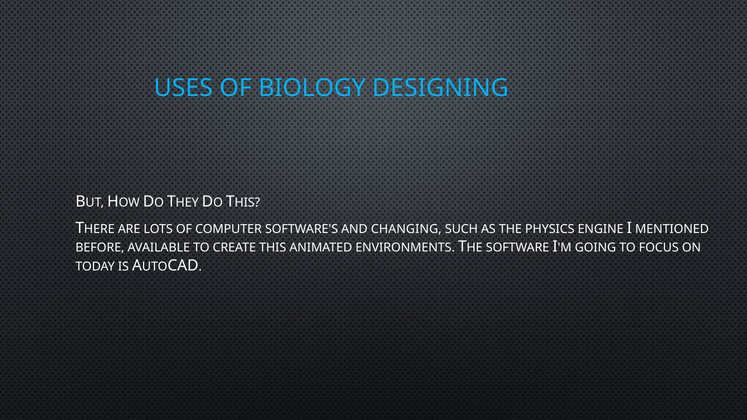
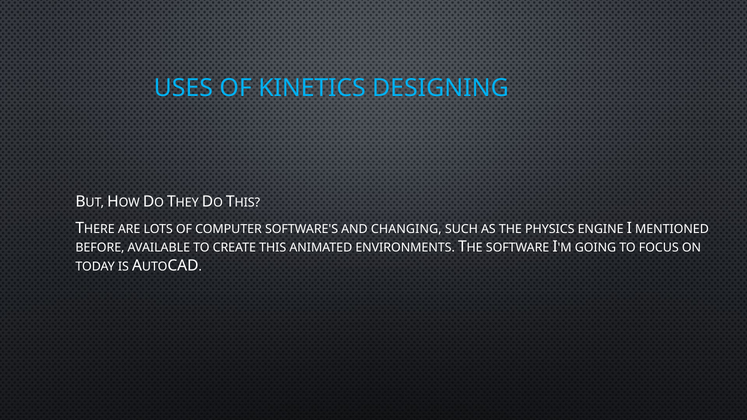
BIOLOGY: BIOLOGY -> KINETICS (312, 88)
